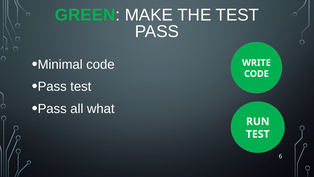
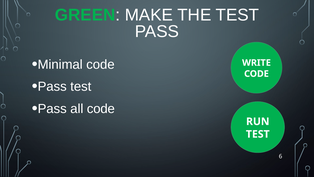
all what: what -> code (101, 109)
